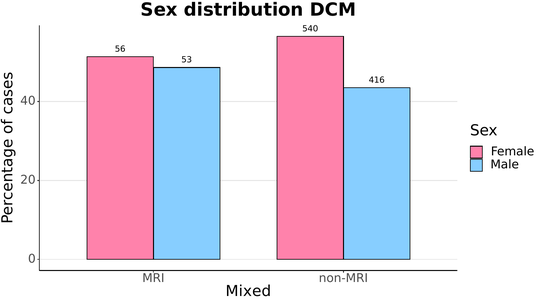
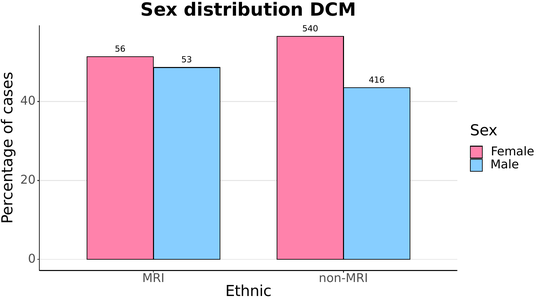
Mixed: Mixed -> Ethnic (248, 291)
